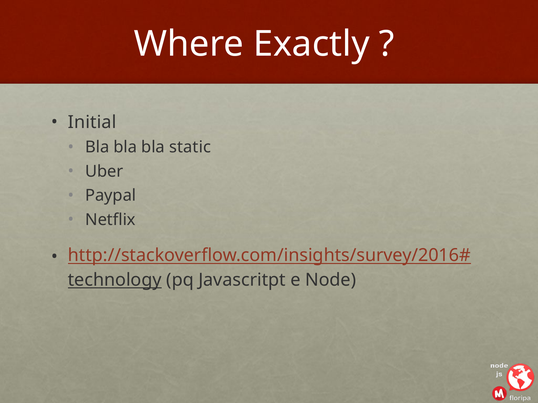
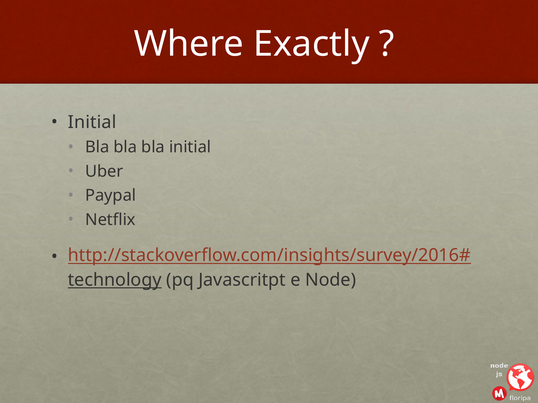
bla static: static -> initial (190, 147)
